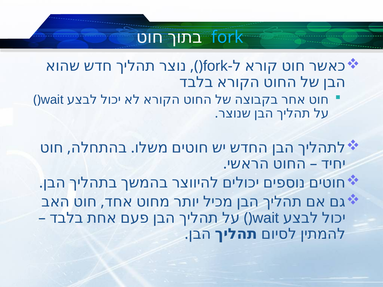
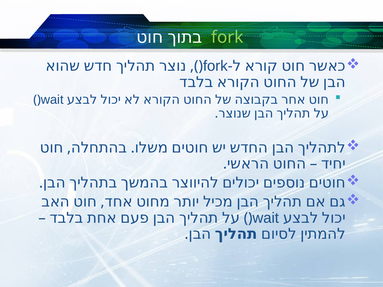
fork colour: light blue -> light green (227, 37)
